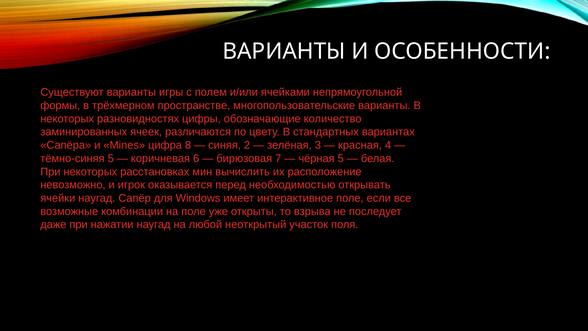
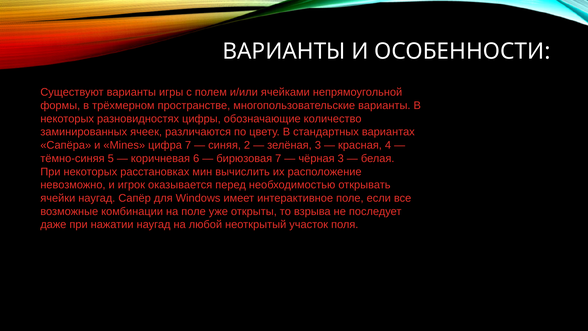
цифра 8: 8 -> 7 (188, 145)
чёрная 5: 5 -> 3 (341, 158)
